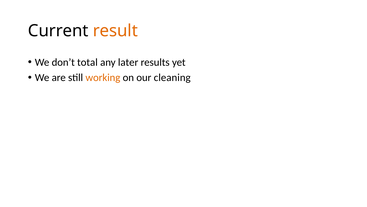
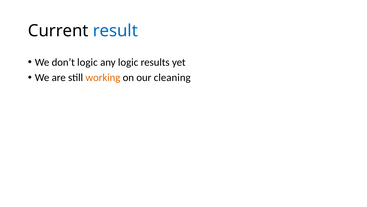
result colour: orange -> blue (115, 31)
don’t total: total -> logic (87, 62)
any later: later -> logic (128, 62)
